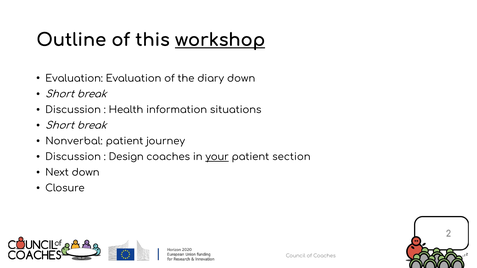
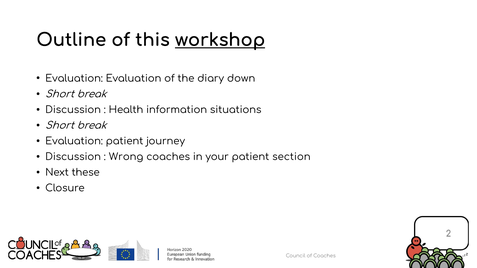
Nonverbal: Nonverbal -> Evaluation (74, 141)
Design: Design -> Wrong (126, 157)
your underline: present -> none (217, 157)
Next down: down -> these (86, 173)
